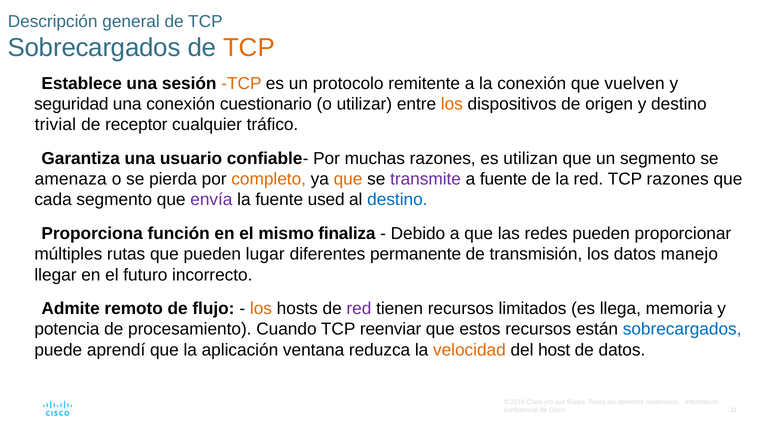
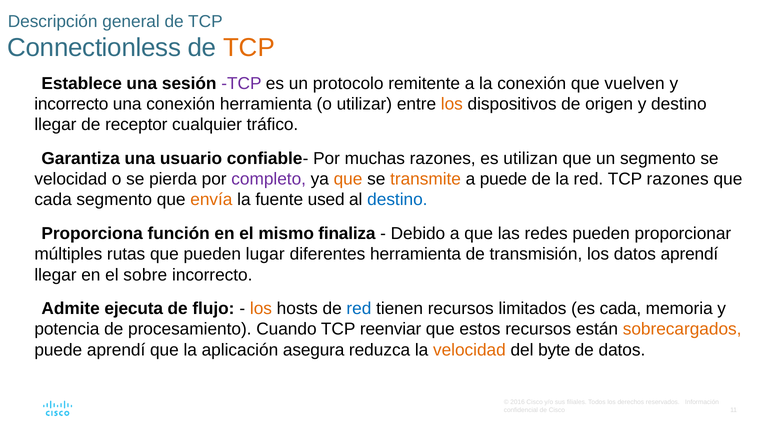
Sobrecargados: Sobrecargados -> Connectionless (94, 48)
TCP colour: orange -> purple (241, 83)
seguridad: seguridad -> incorrecto (71, 104)
conexión cuestionario: cuestionario -> herramienta (266, 104)
trivial: trivial -> llegar (55, 125)
amenaza: amenaza -> velocidad (71, 179)
completo colour: orange -> purple (269, 179)
transmite colour: purple -> orange (426, 179)
a fuente: fuente -> puede (503, 179)
envía colour: purple -> orange (211, 200)
diferentes permanente: permanente -> herramienta (416, 254)
datos manejo: manejo -> aprendí (689, 254)
futuro: futuro -> sobre (145, 275)
remoto: remoto -> ejecuta (134, 309)
red colour: purple -> blue (359, 309)
es llega: llega -> cada (620, 309)
sobrecargados colour: blue -> orange (682, 329)
ventana: ventana -> asegura (314, 350)
host: host -> byte (554, 350)
